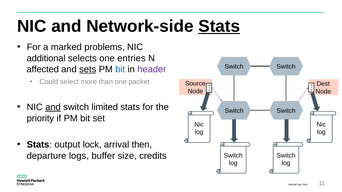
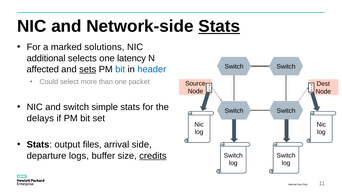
problems: problems -> solutions (104, 47)
entries: entries -> latency (132, 58)
header colour: purple -> blue (152, 69)
and underline: present -> none (53, 107)
limited: limited -> simple (105, 107)
priority: priority -> delays (40, 118)
lock: lock -> files (92, 145)
then: then -> side (142, 145)
credits underline: none -> present (153, 156)
